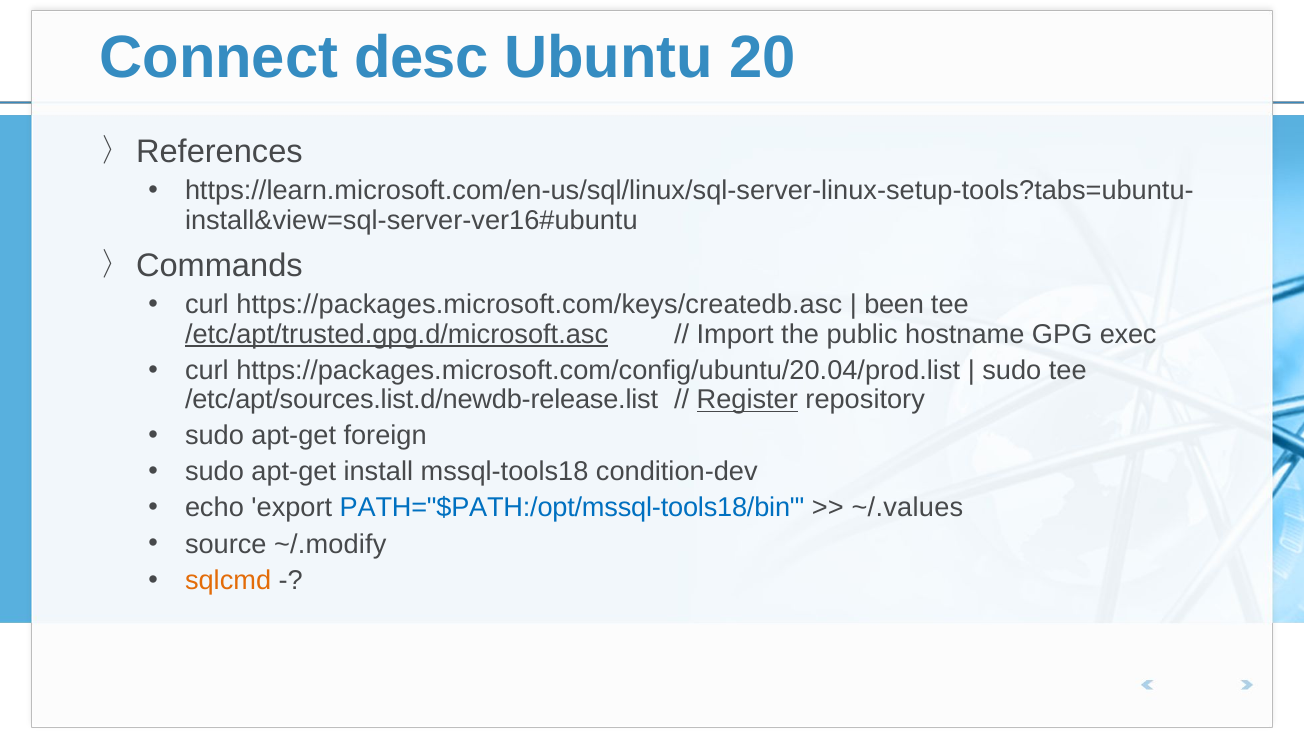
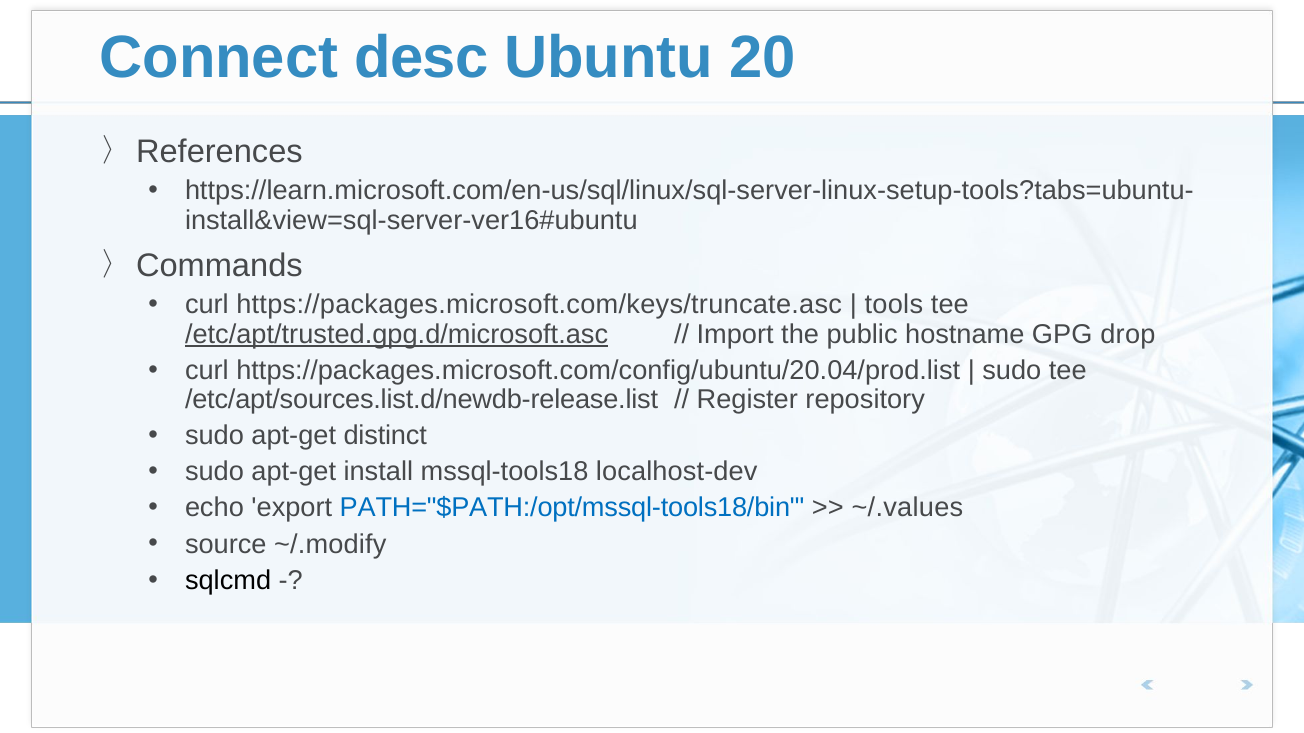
https://packages.microsoft.com/keys/createdb.asc: https://packages.microsoft.com/keys/createdb.asc -> https://packages.microsoft.com/keys/truncate.asc (539, 305)
been: been -> tools (894, 305)
exec: exec -> drop (1128, 335)
Register underline: present -> none (747, 400)
foreign: foreign -> distinct (385, 436)
condition-dev: condition-dev -> localhost-dev (677, 472)
sqlcmd colour: orange -> black (228, 581)
